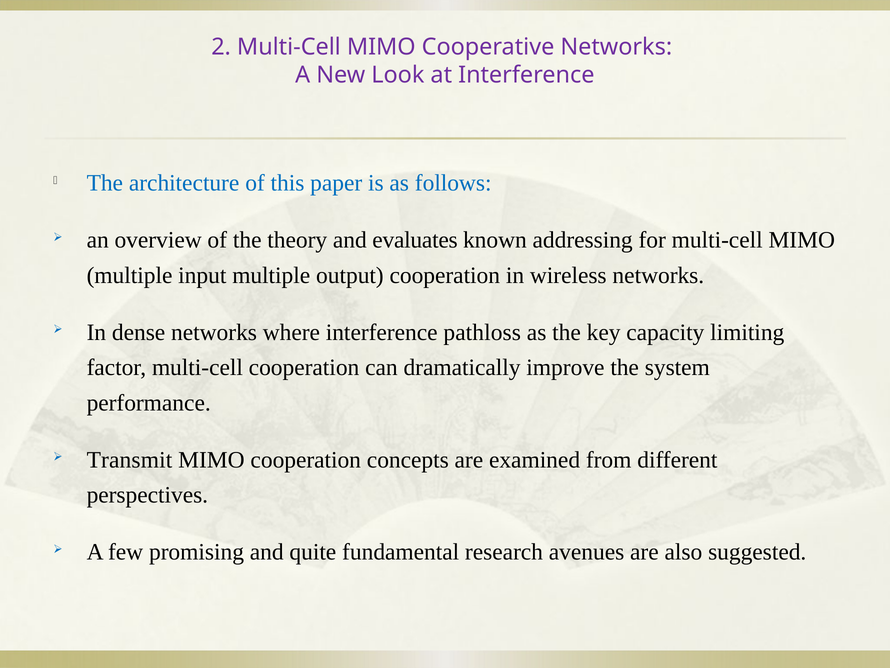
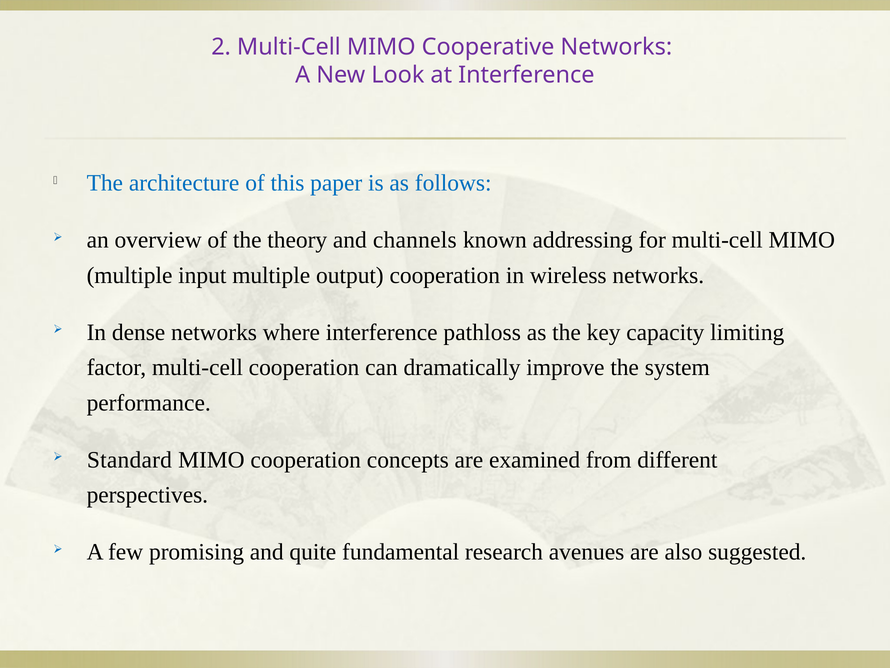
evaluates: evaluates -> channels (415, 240)
Transmit: Transmit -> Standard (129, 459)
